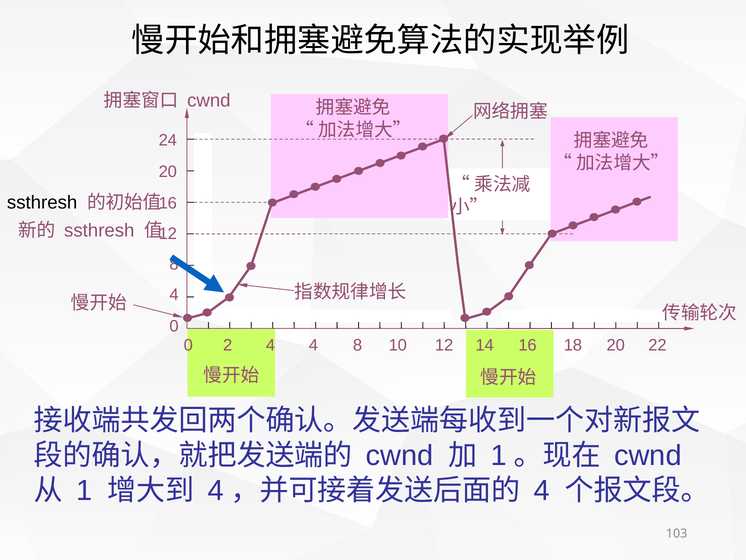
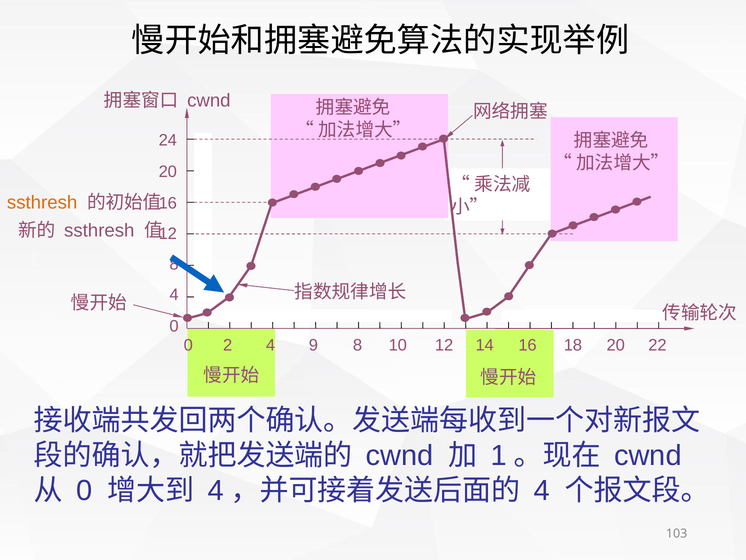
ssthresh colour: black -> orange (42, 203)
4 4: 4 -> 9 (313, 345)
1: 1 -> 0 (84, 490)
